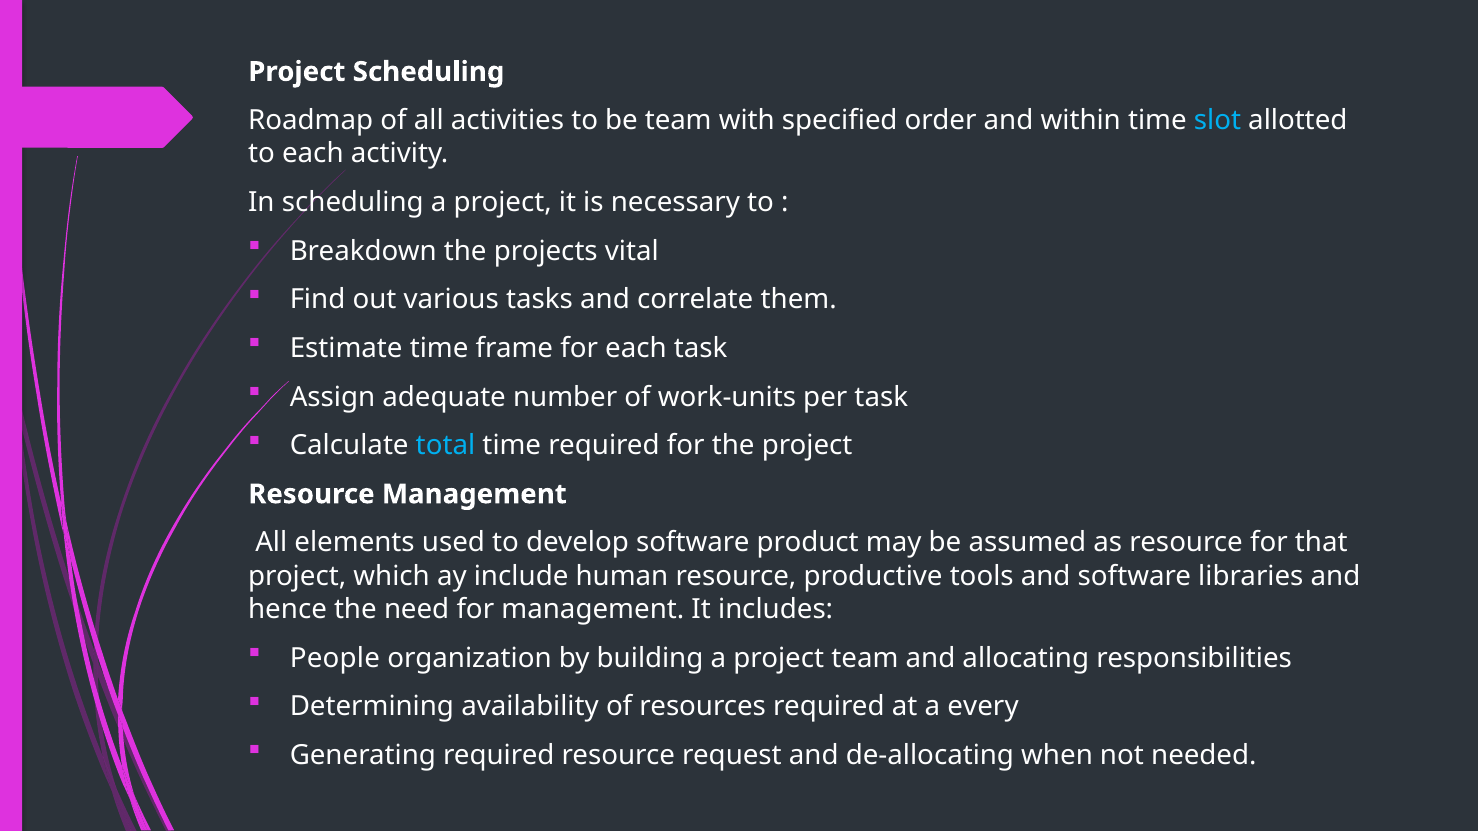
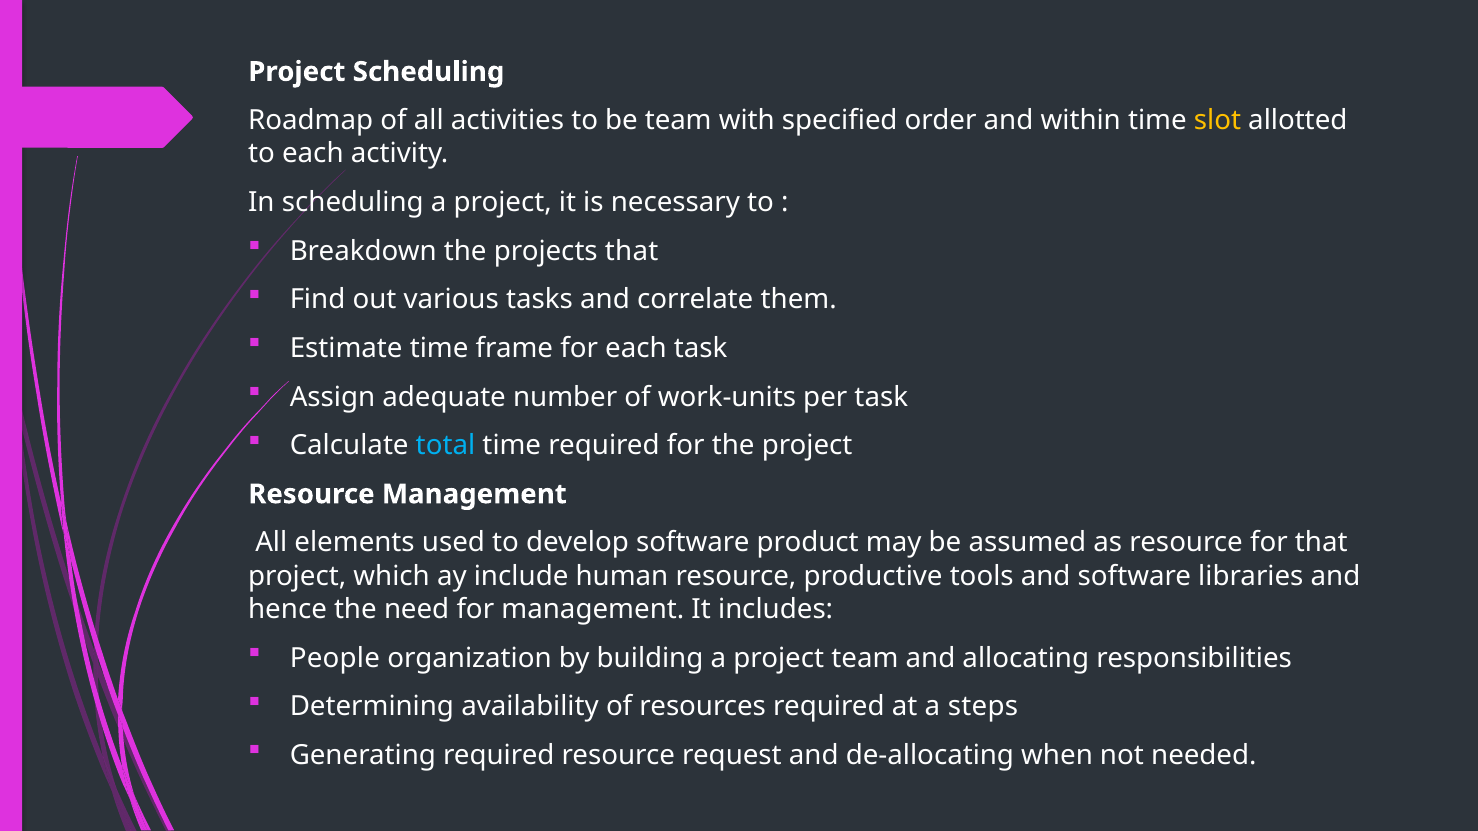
slot colour: light blue -> yellow (1218, 121)
projects vital: vital -> that (632, 251)
every: every -> steps (983, 707)
